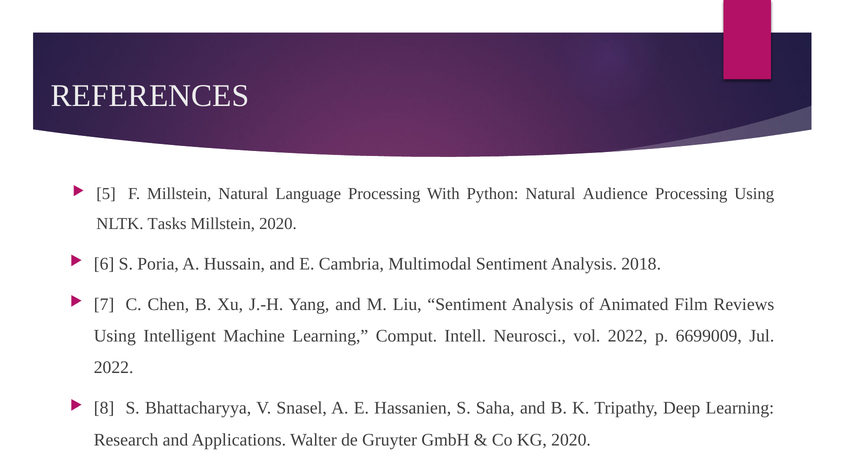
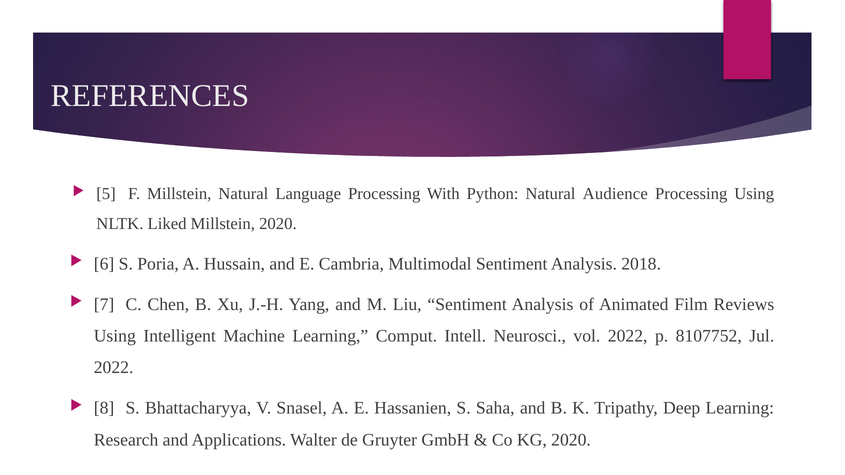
Tasks: Tasks -> Liked (167, 224)
6699009: 6699009 -> 8107752 (709, 336)
